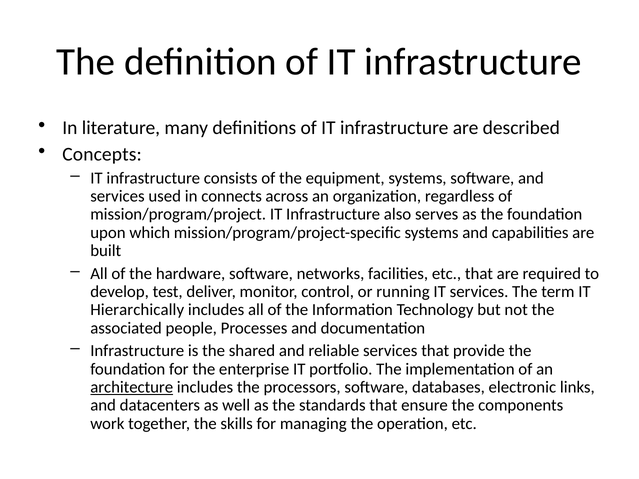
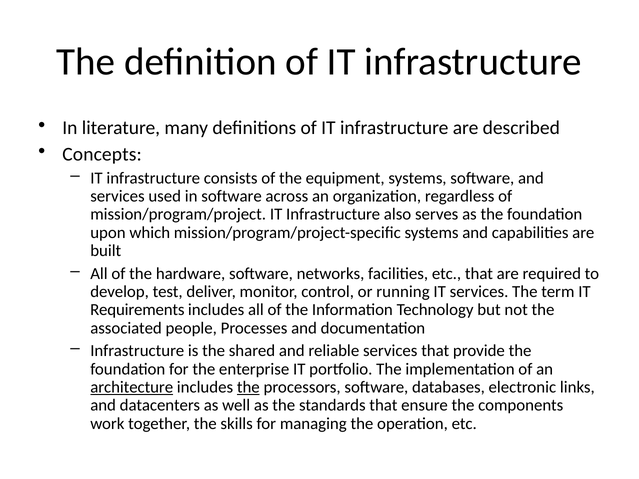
in connects: connects -> software (232, 196)
Hierarchically: Hierarchically -> Requirements (137, 310)
the underline: none -> present (248, 387)
